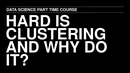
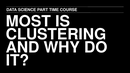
HARD: HARD -> MOST (28, 21)
